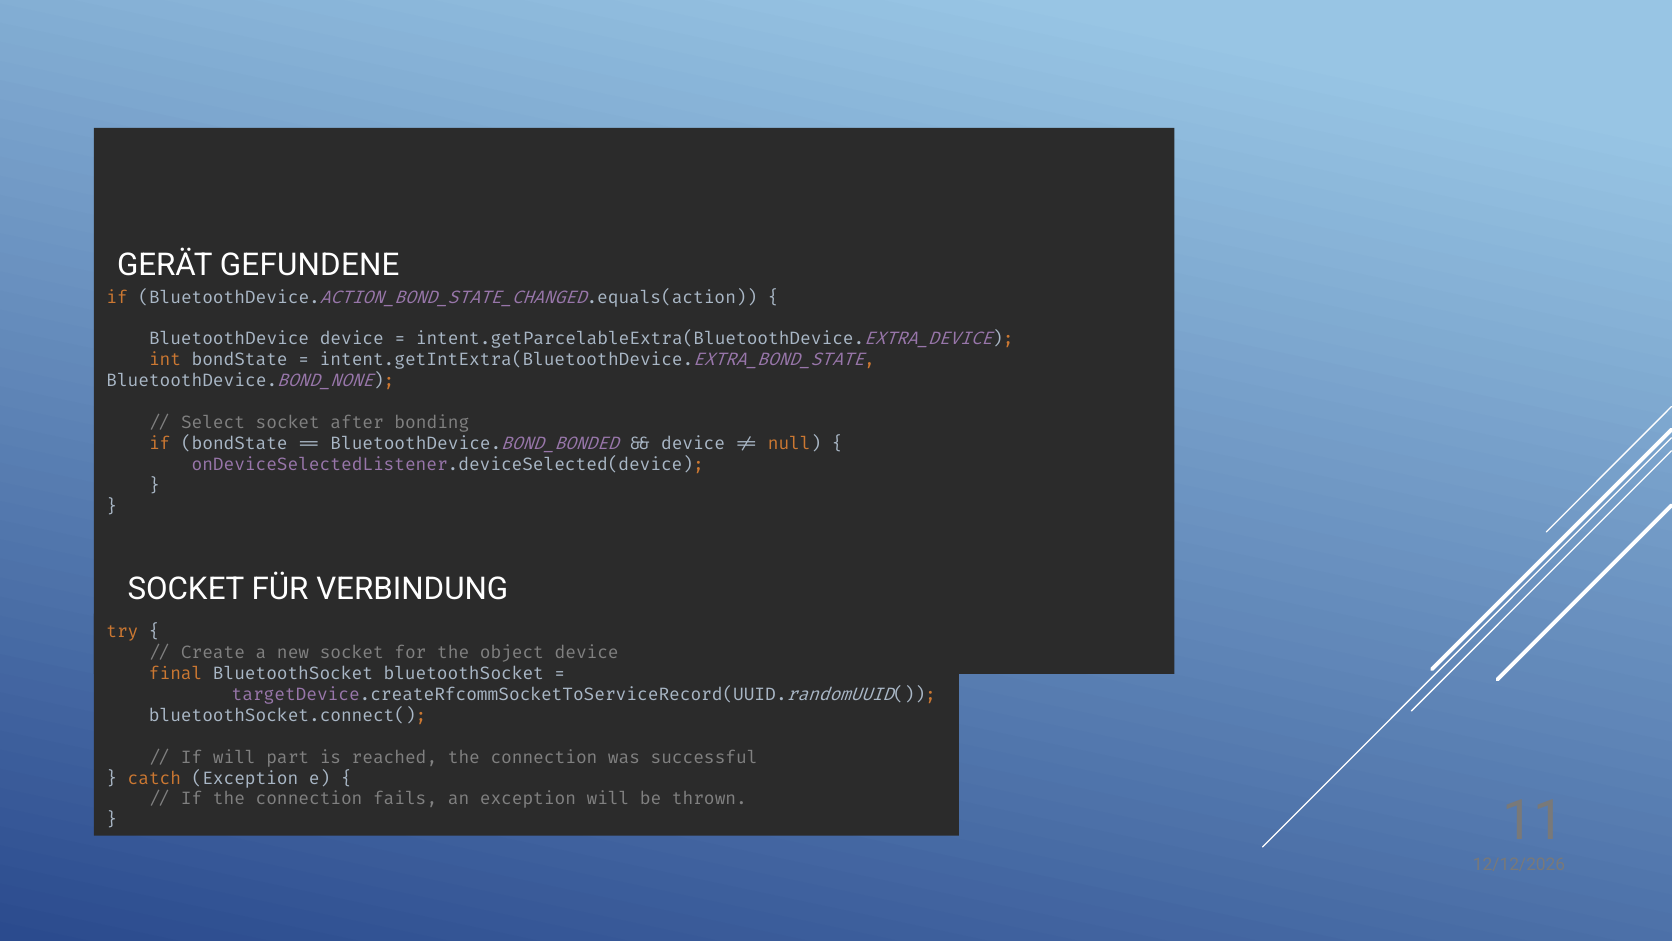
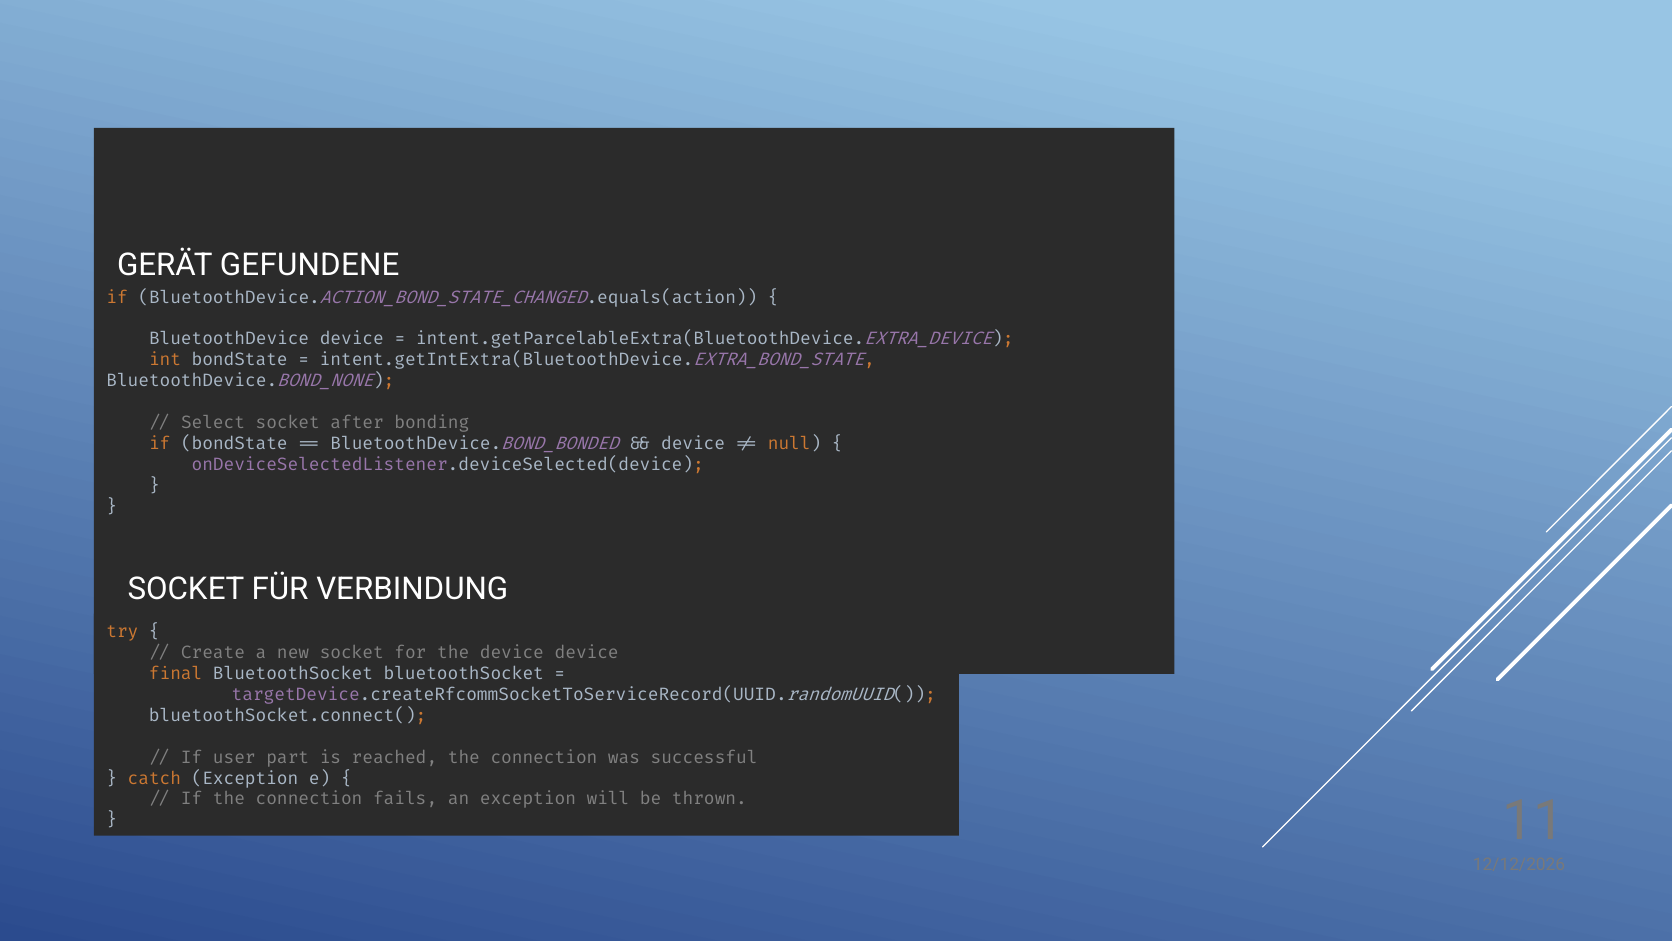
the object: object -> device (512, 652)
If will: will -> user (234, 757)
